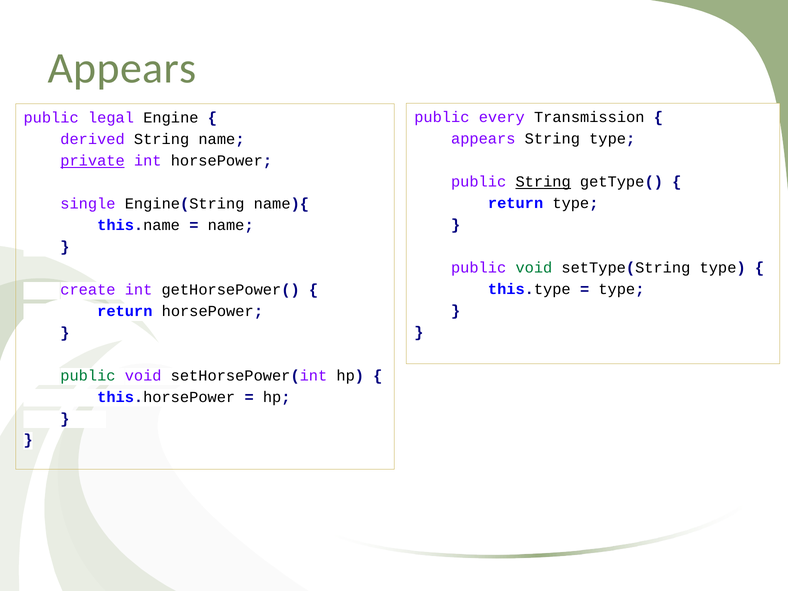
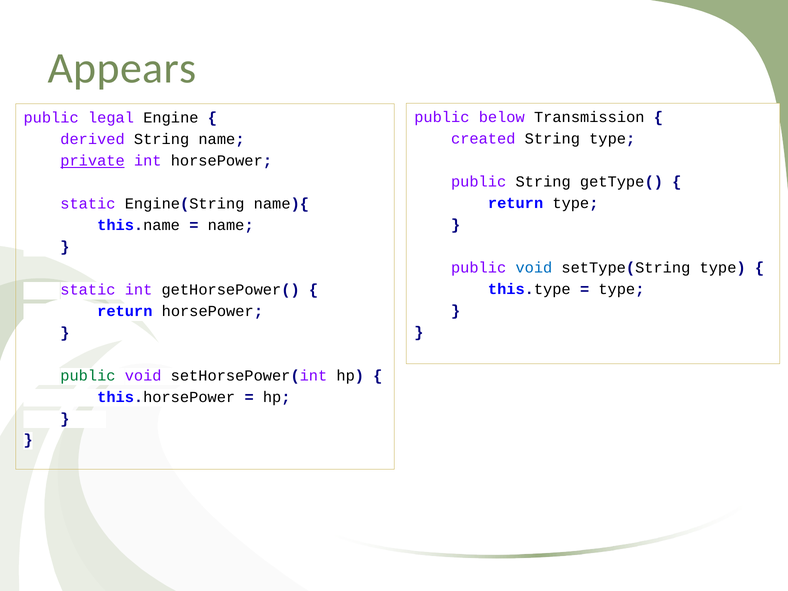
every: every -> below (502, 117)
appears: appears -> created (483, 139)
String underline: present -> none (543, 182)
single: single -> static (88, 204)
void colour: green -> blue (534, 268)
create: create -> static (88, 290)
